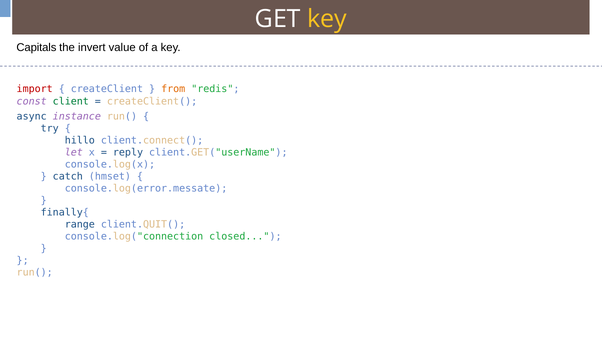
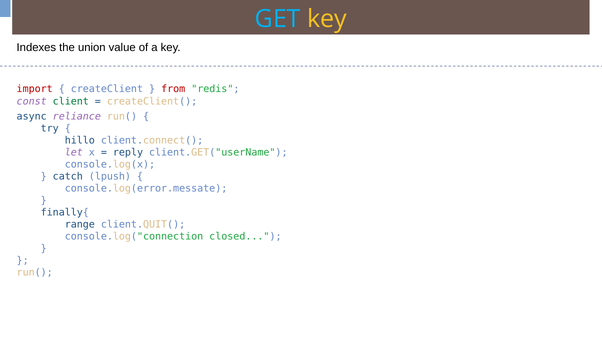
GET colour: white -> light blue (278, 19)
Capitals: Capitals -> Indexes (36, 47)
invert: invert -> union (92, 47)
from colour: orange -> red (173, 89)
instance: instance -> reliance (77, 116)
hmset: hmset -> lpush (110, 177)
